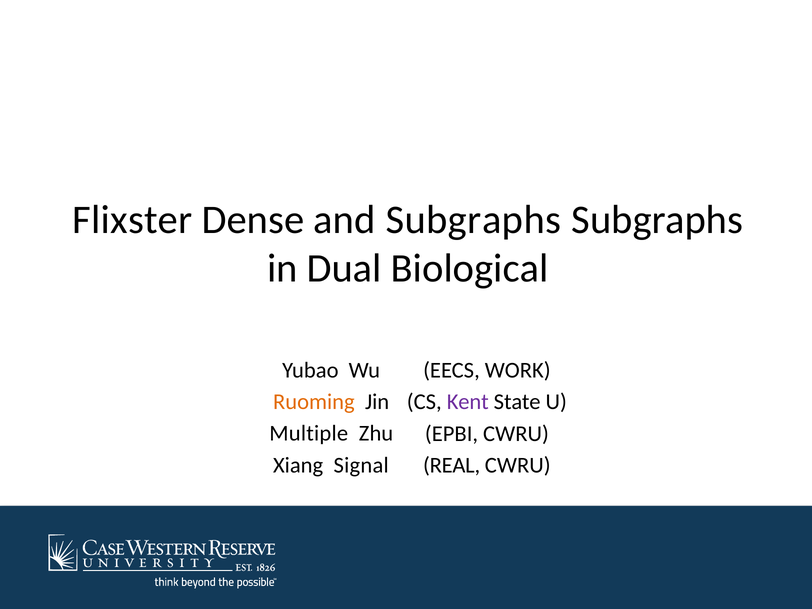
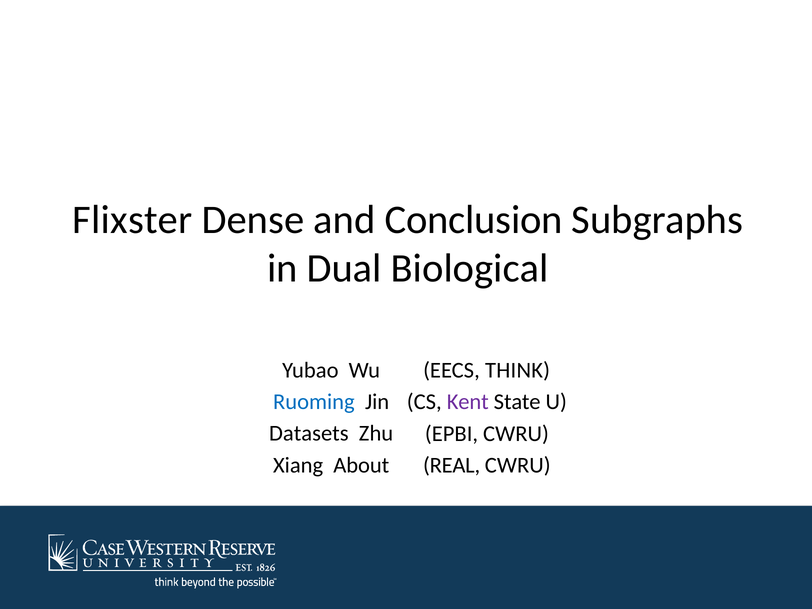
and Subgraphs: Subgraphs -> Conclusion (474, 220)
WORK: WORK -> THINK (518, 370)
Ruoming colour: orange -> blue (314, 402)
Multiple: Multiple -> Datasets (309, 434)
Signal: Signal -> About (361, 465)
